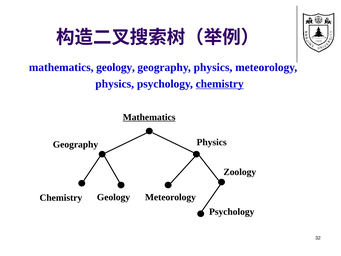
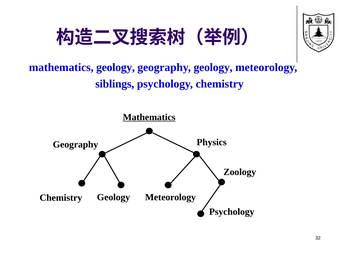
geography physics: physics -> geology (213, 67)
physics: physics -> siblings (115, 84)
chemistry underline: present -> none (220, 84)
